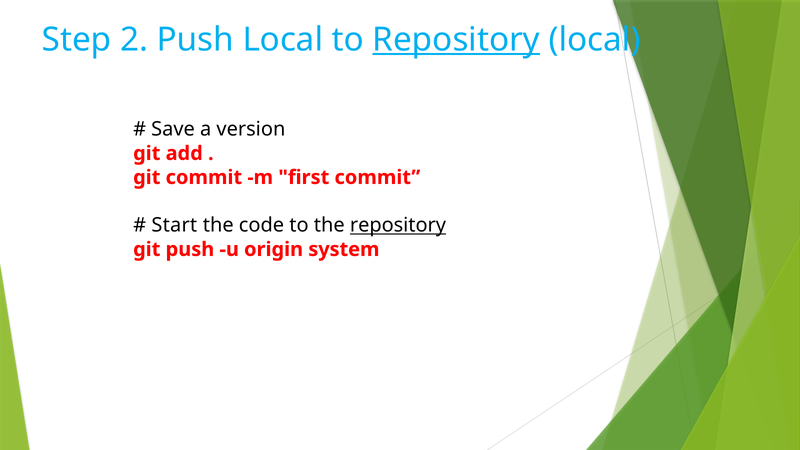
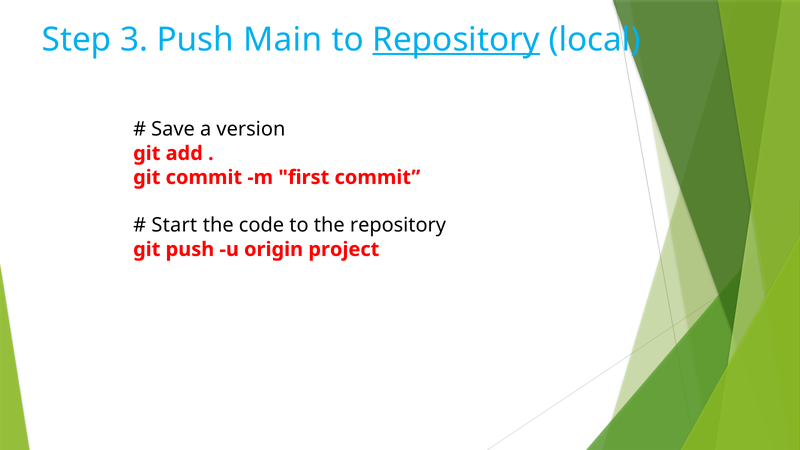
2: 2 -> 3 (134, 40)
Push Local: Local -> Main (283, 40)
repository underline: present -> none (398, 225)
system: system -> project (344, 249)
